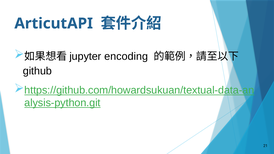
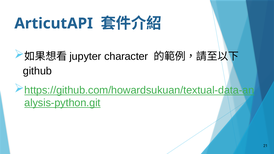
encoding: encoding -> character (126, 56)
